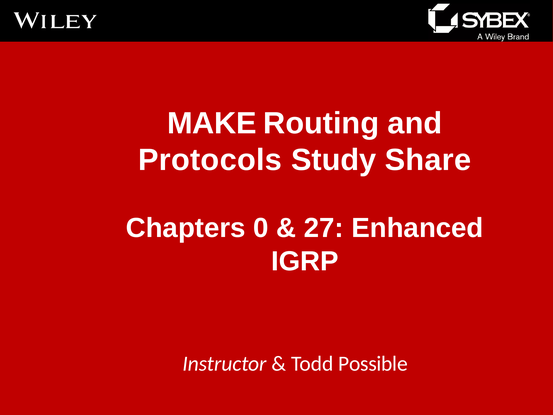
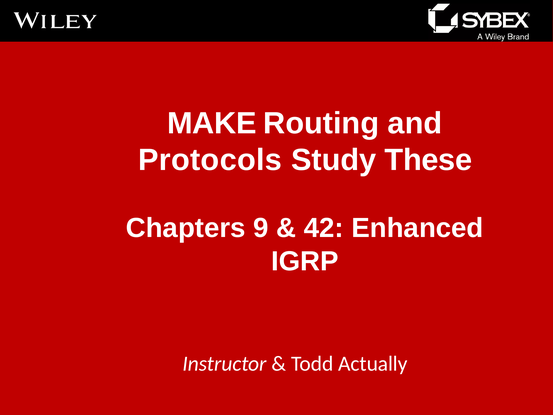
Share: Share -> These (428, 160)
0: 0 -> 9 (261, 228)
27: 27 -> 42 (324, 228)
Possible: Possible -> Actually (373, 363)
